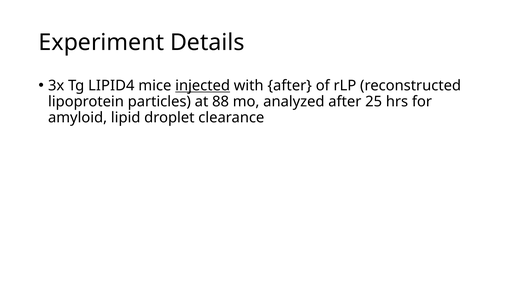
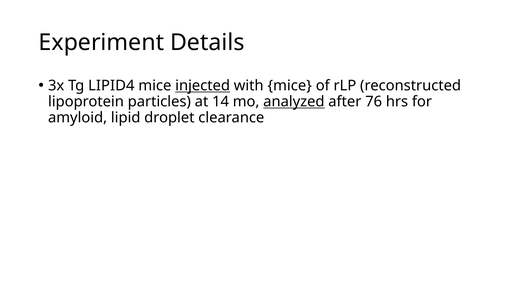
with after: after -> mice (290, 86)
88: 88 -> 14 (221, 101)
analyzed underline: none -> present (294, 101)
25: 25 -> 76 (374, 101)
